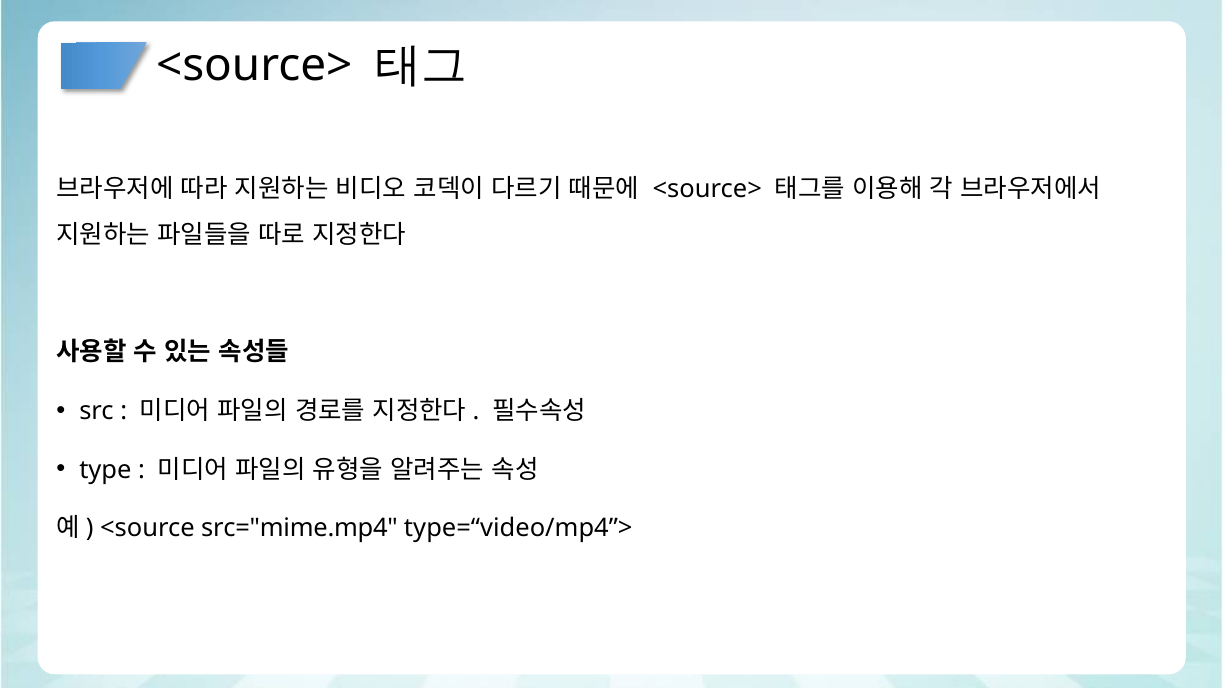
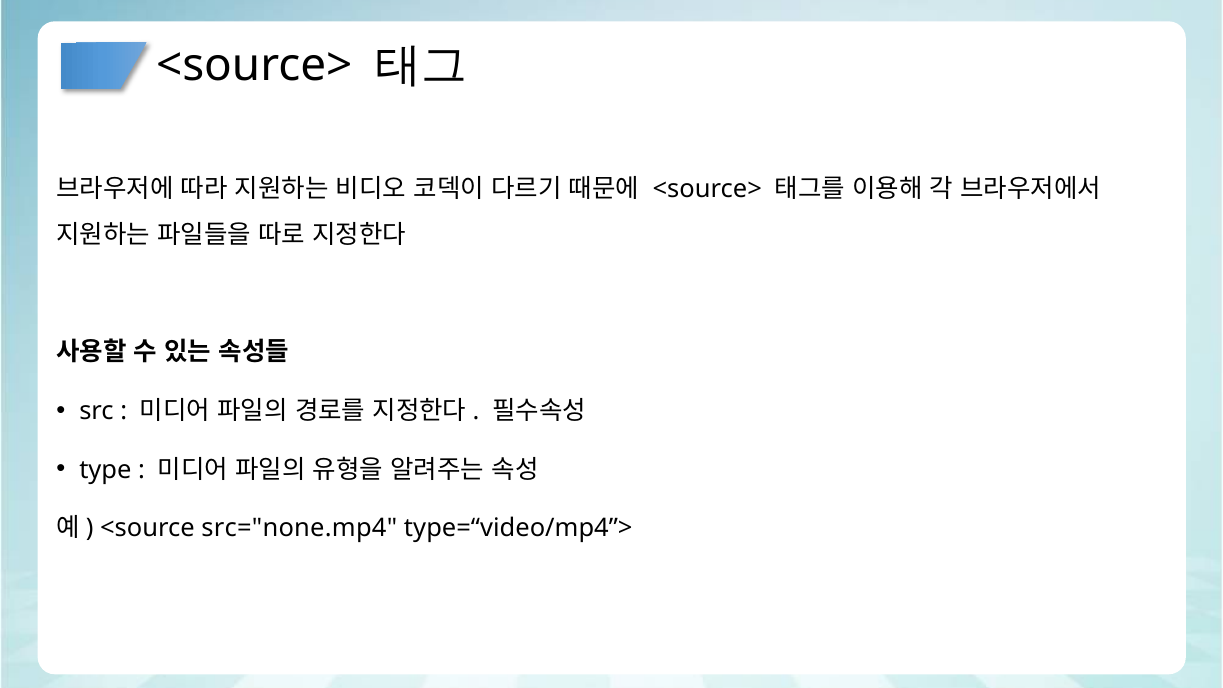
src="mime.mp4: src="mime.mp4 -> src="none.mp4 (299, 528)
